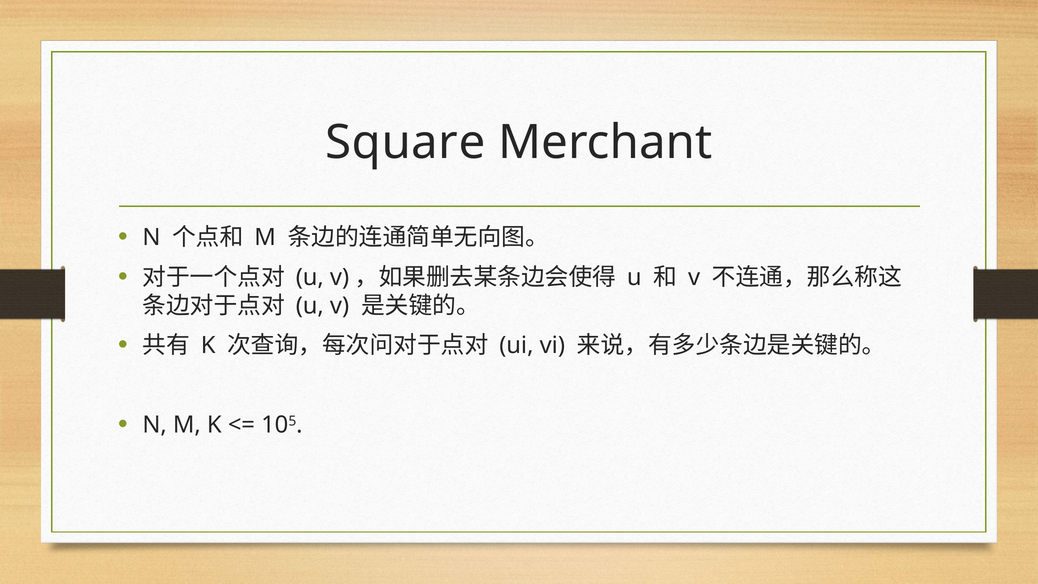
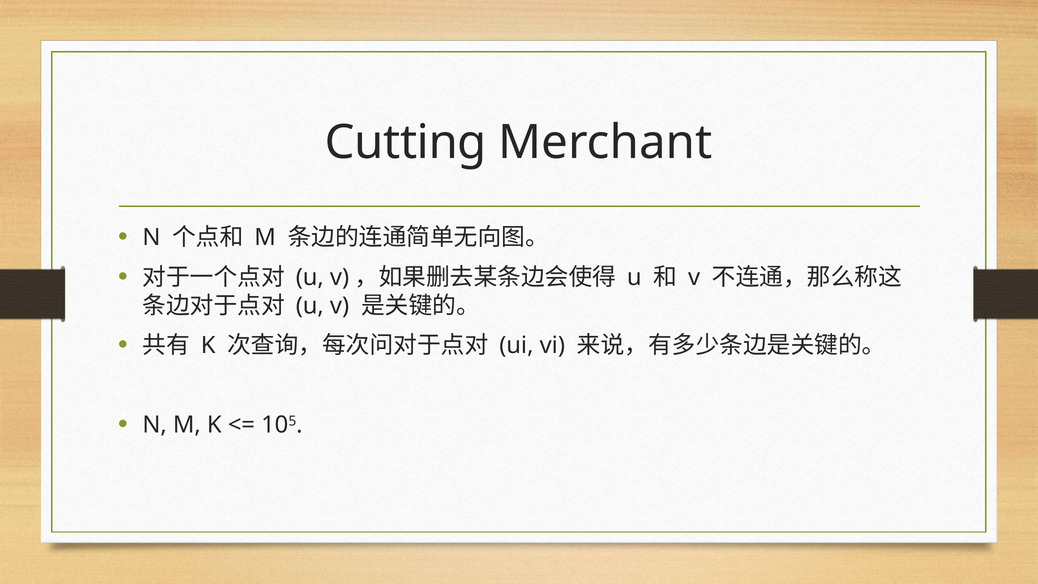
Square: Square -> Cutting (406, 142)
